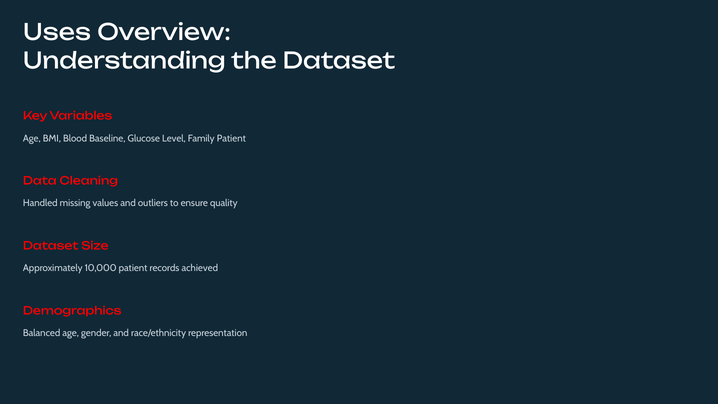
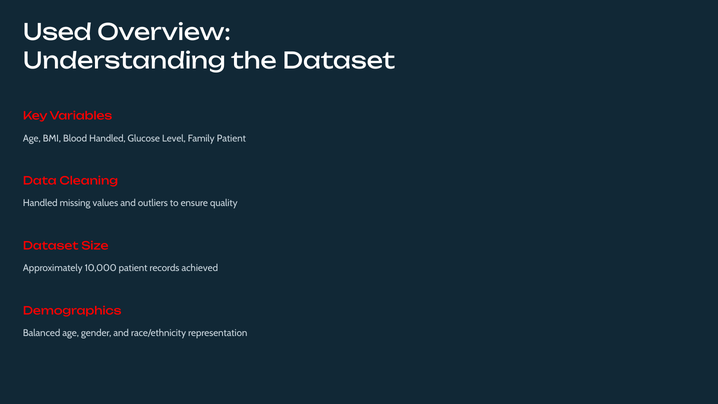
Uses: Uses -> Used (57, 33)
Blood Baseline: Baseline -> Handled (107, 138)
